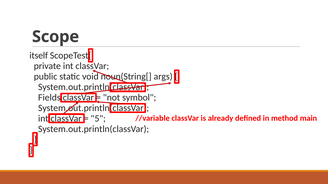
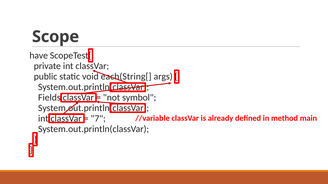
itself: itself -> have (39, 56)
noun(String[: noun(String[ -> each(String[ (126, 77)
5: 5 -> 7 (98, 119)
